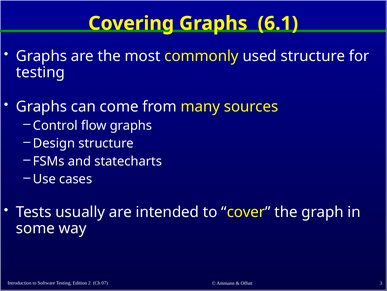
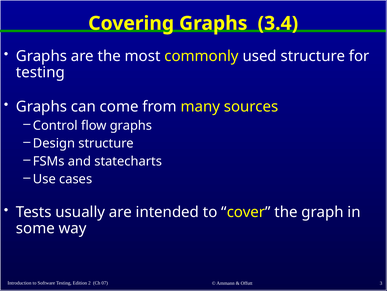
6.1: 6.1 -> 3.4 (278, 23)
